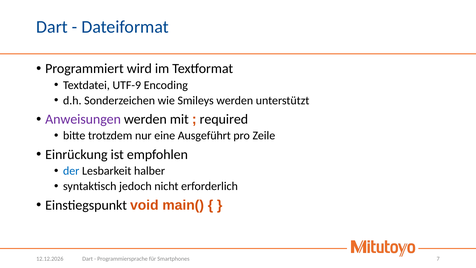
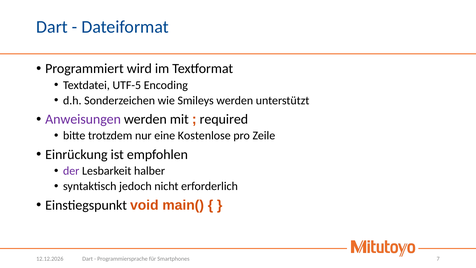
UTF-9: UTF-9 -> UTF-5 (127, 85)
Ausgeführt: Ausgeführt -> Kostenlose (204, 136)
der colour: blue -> purple (71, 171)
